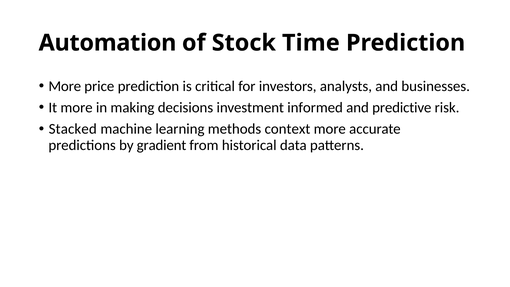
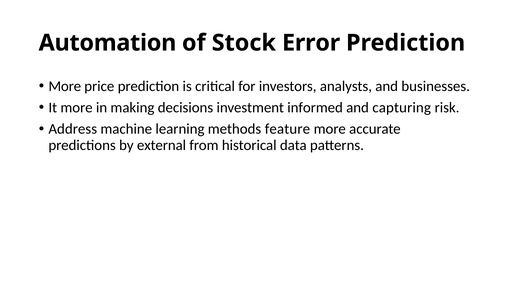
Time: Time -> Error (311, 43)
predictive: predictive -> capturing (402, 108)
Stacked: Stacked -> Address (73, 129)
context: context -> feature (287, 129)
gradient: gradient -> external (162, 145)
